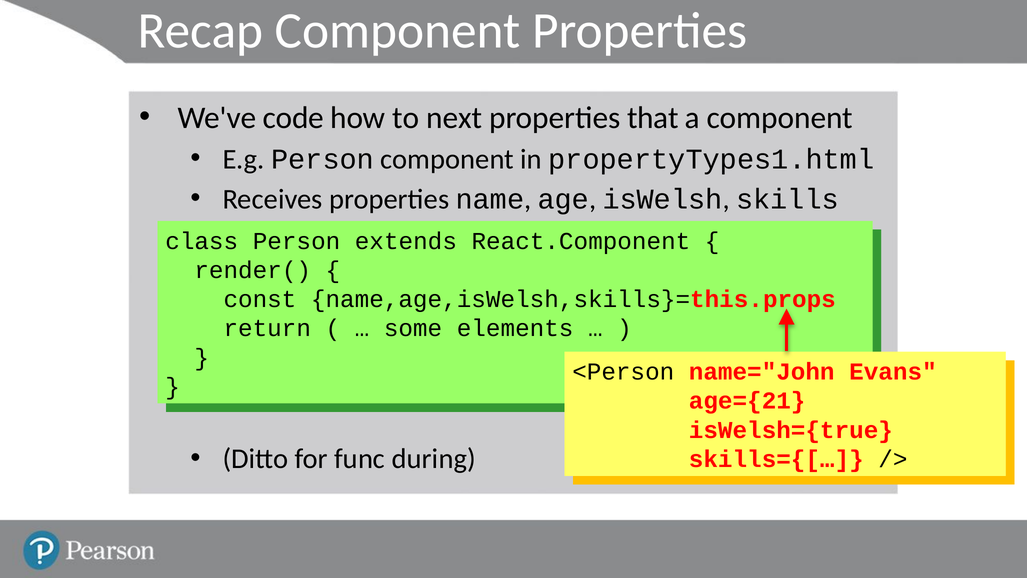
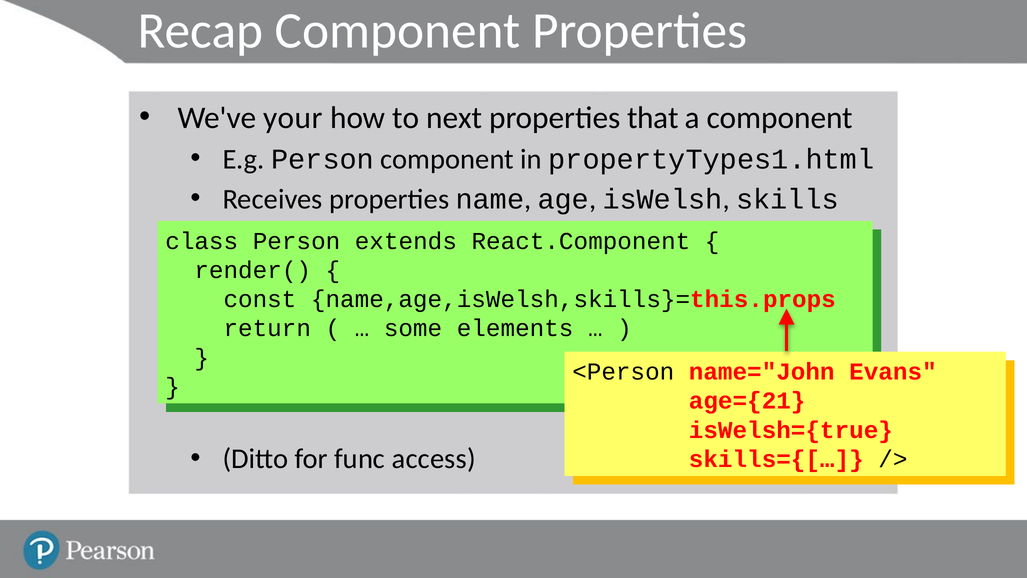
code: code -> your (293, 118)
during: during -> access (434, 459)
